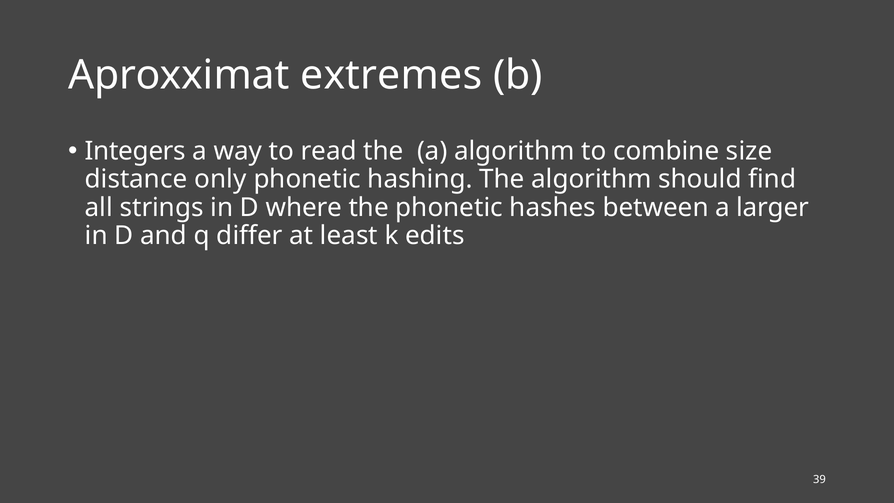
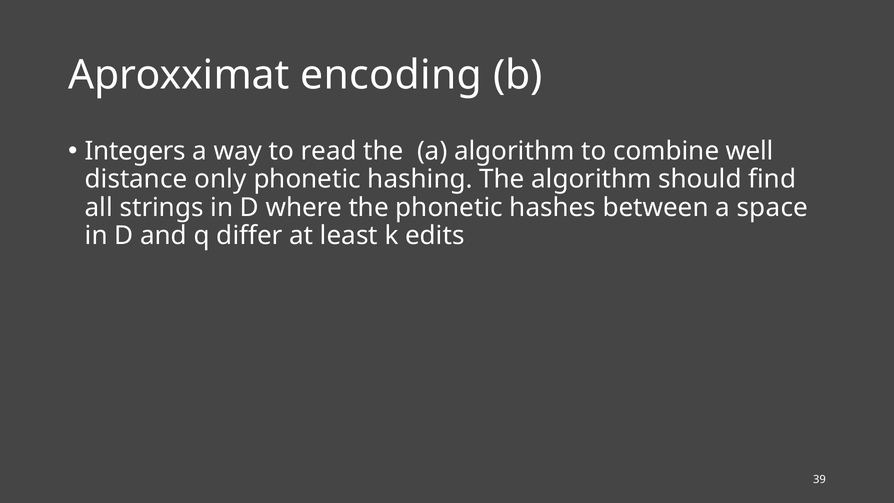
extremes: extremes -> encoding (391, 75)
size: size -> well (749, 151)
larger: larger -> space (772, 207)
